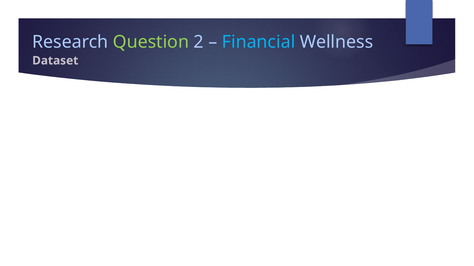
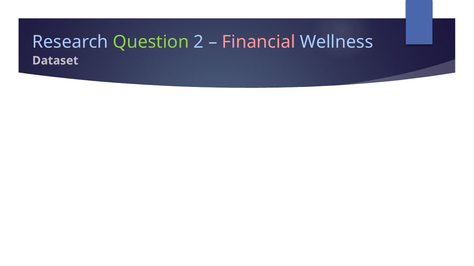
Financial colour: light blue -> pink (259, 42)
